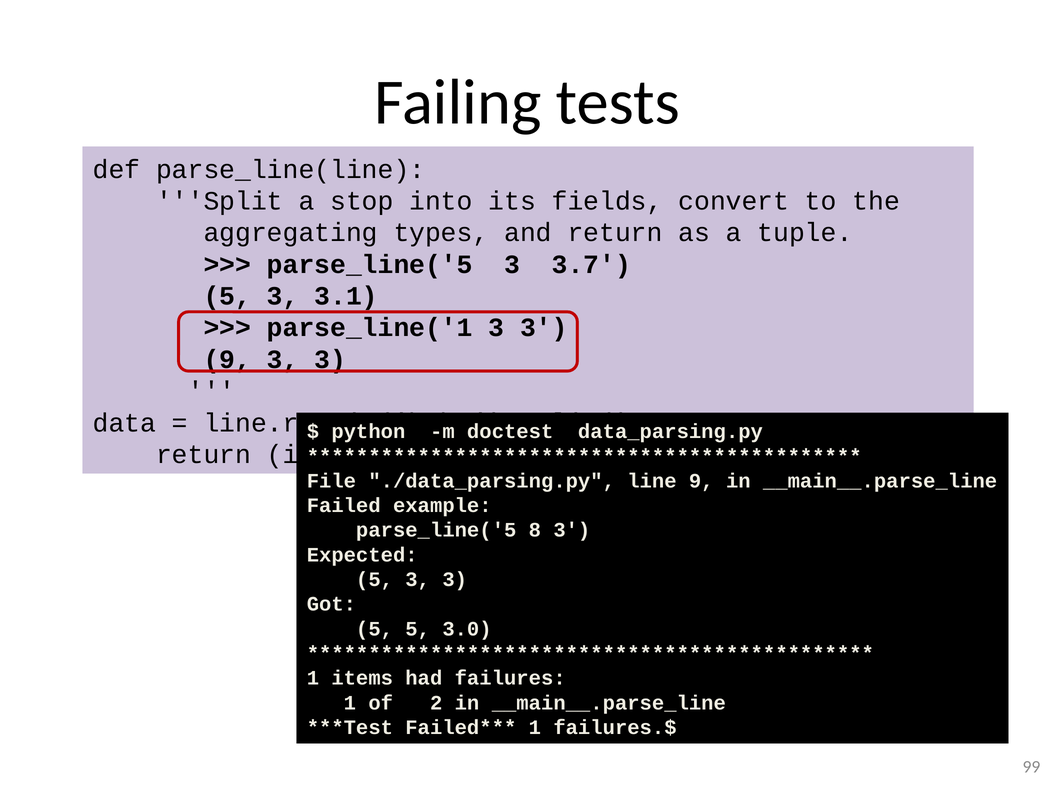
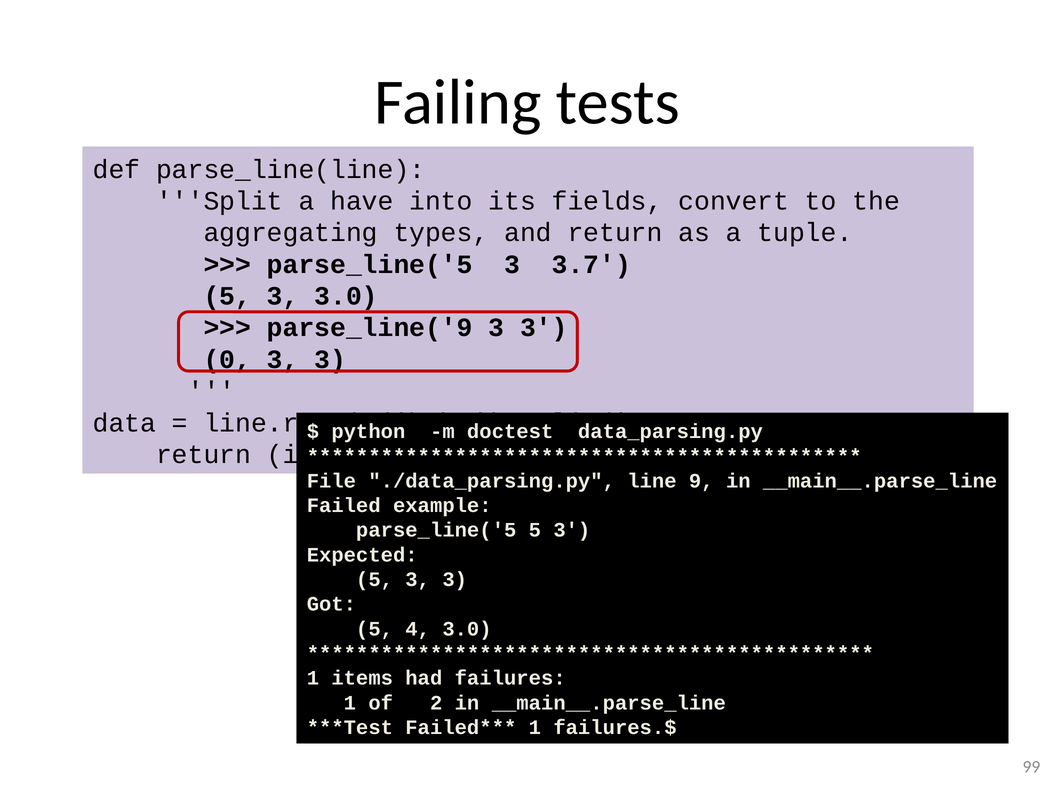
stop: stop -> have (362, 201)
3 3.1: 3.1 -> 3.0 (346, 296)
parse_line('1: parse_line('1 -> parse_line('9 (370, 327)
9: 9 -> 0 (227, 359)
parse_line('5 8: 8 -> 5 (535, 530)
5 5: 5 -> 4 (418, 628)
